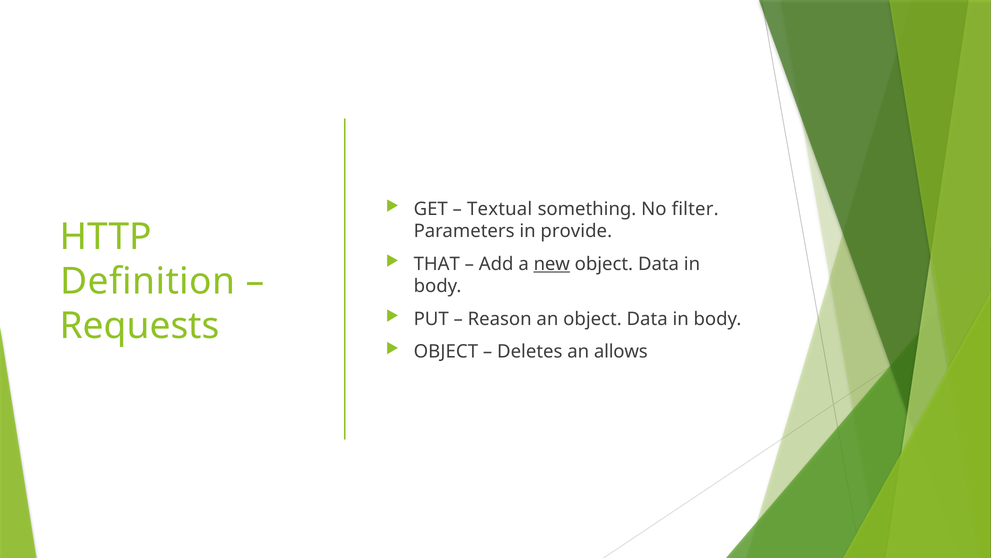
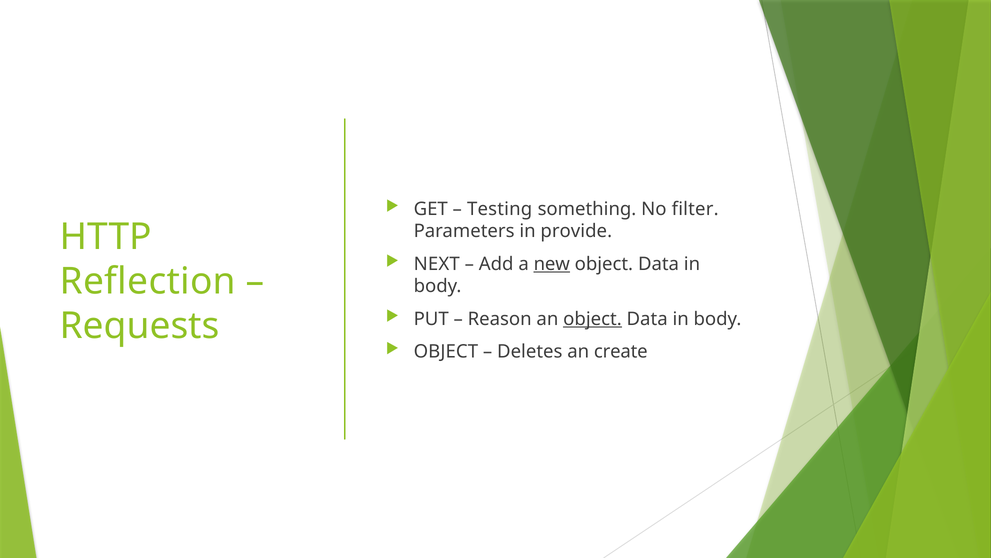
Textual: Textual -> Testing (500, 209)
THAT: THAT -> NEXT (437, 264)
Definition: Definition -> Reflection (148, 281)
object underline: none -> present (593, 319)
allows: allows -> create (621, 351)
